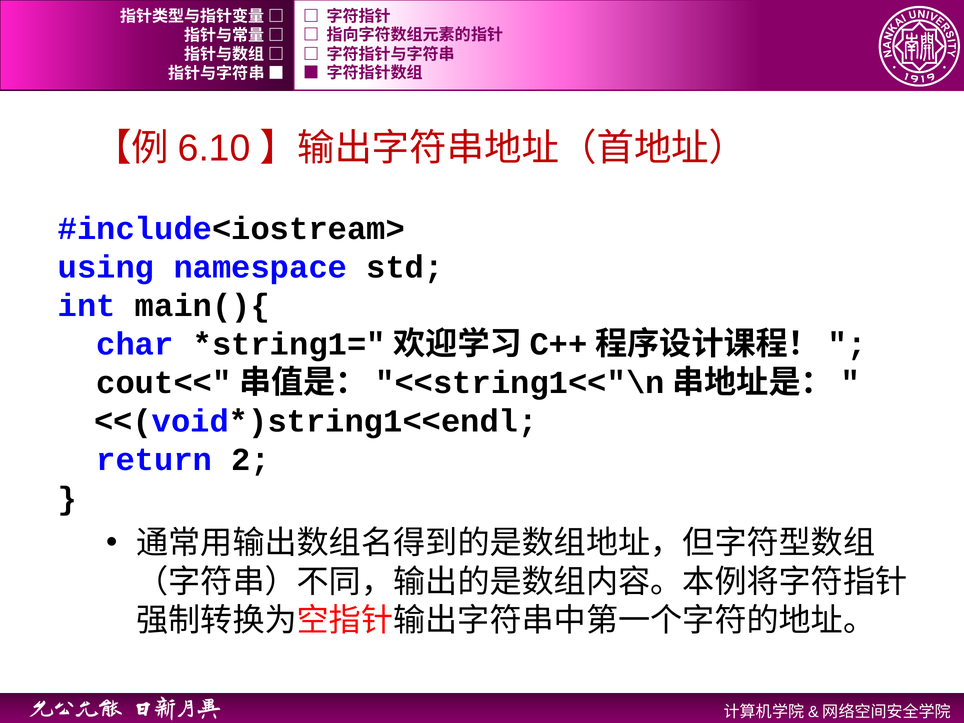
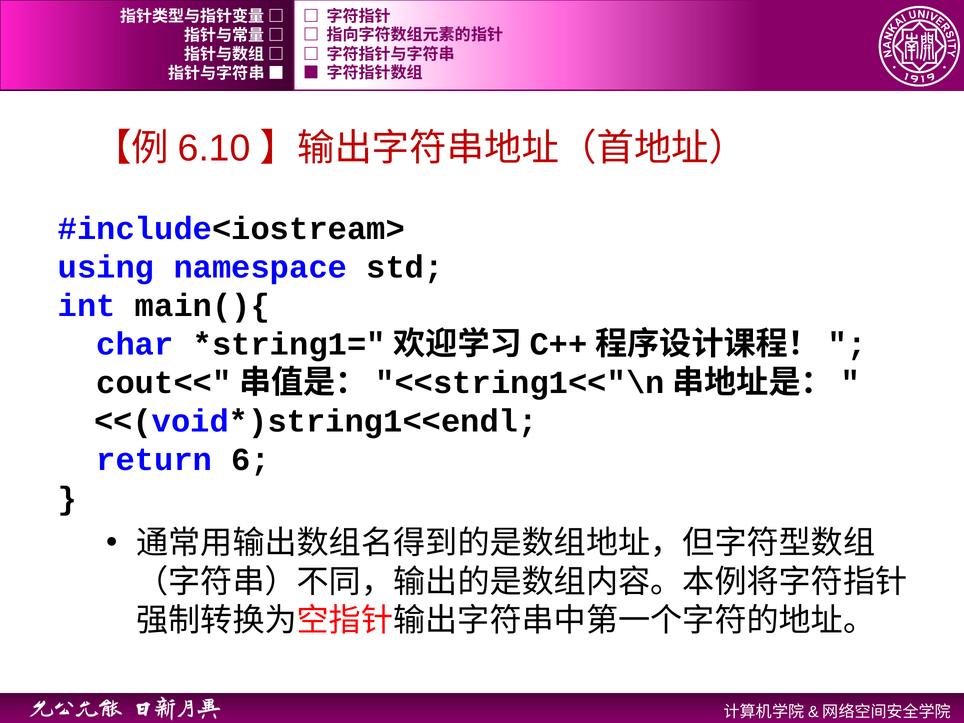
2: 2 -> 6 (251, 460)
